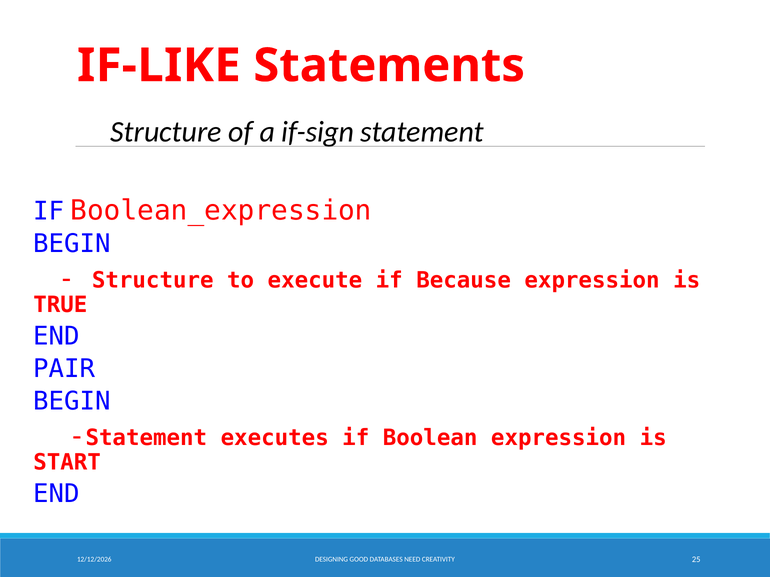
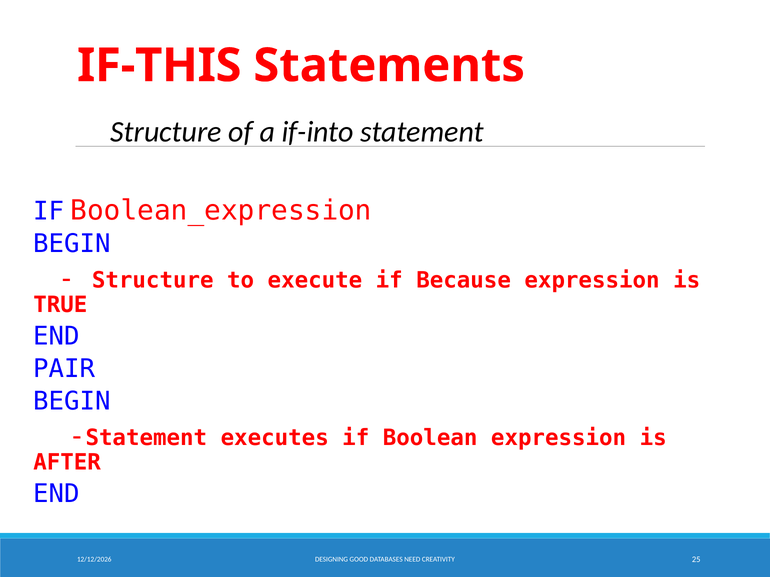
IF-LIKE: IF-LIKE -> IF-THIS (159, 66)
if-sign: if-sign -> if-into (318, 132)
START: START -> AFTER (67, 463)
